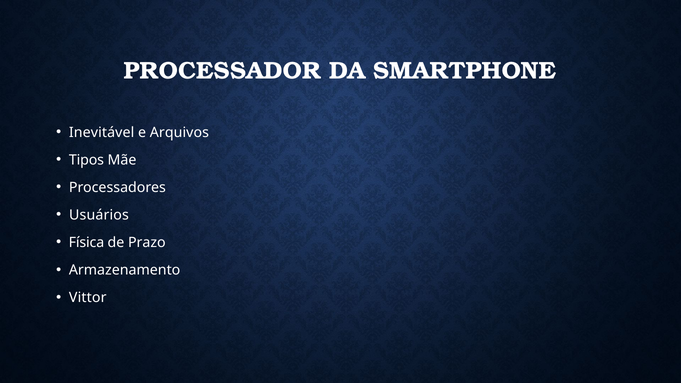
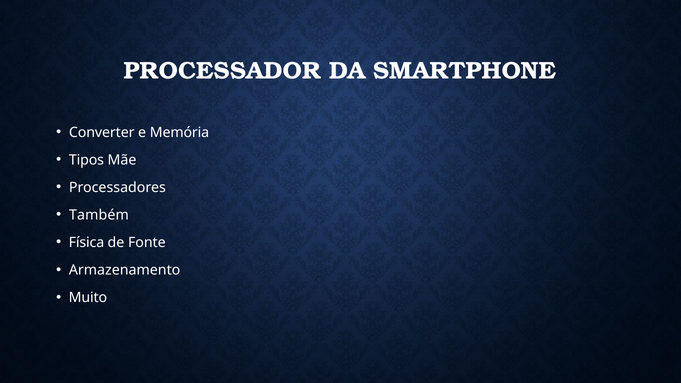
Inevitável: Inevitável -> Converter (102, 133)
Arquivos: Arquivos -> Memória (180, 133)
Usuários: Usuários -> Também (99, 215)
Prazo: Prazo -> Fonte (147, 243)
Vittor: Vittor -> Muito (88, 298)
